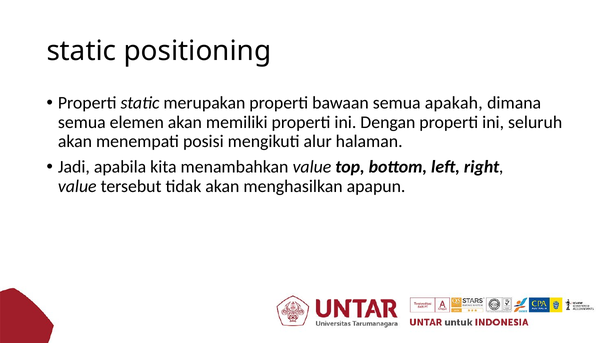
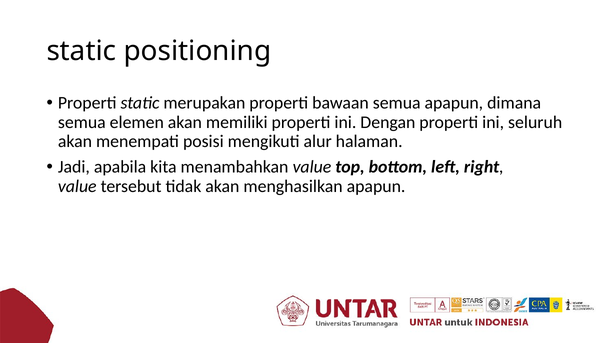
semua apakah: apakah -> apapun (454, 103)
